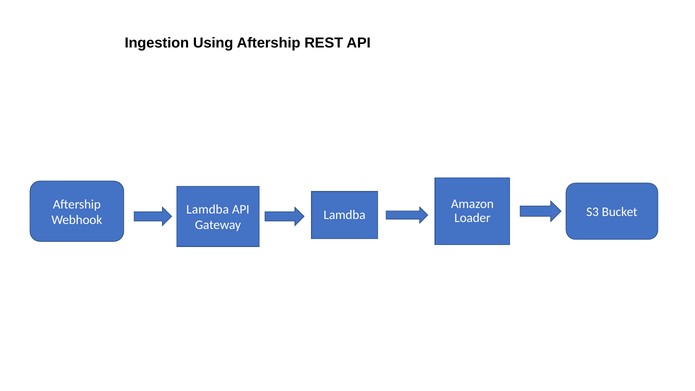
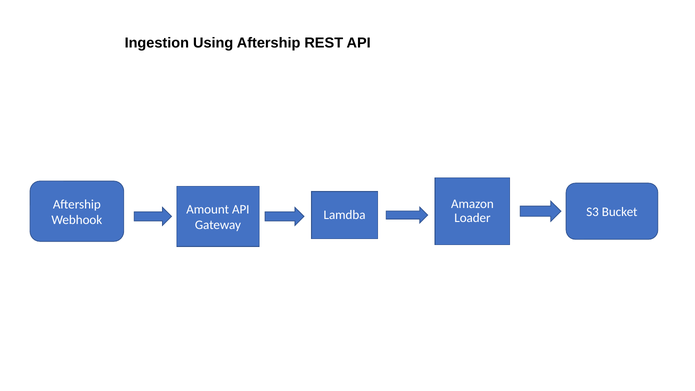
Lamdba: Lamdba -> Amount (208, 209)
